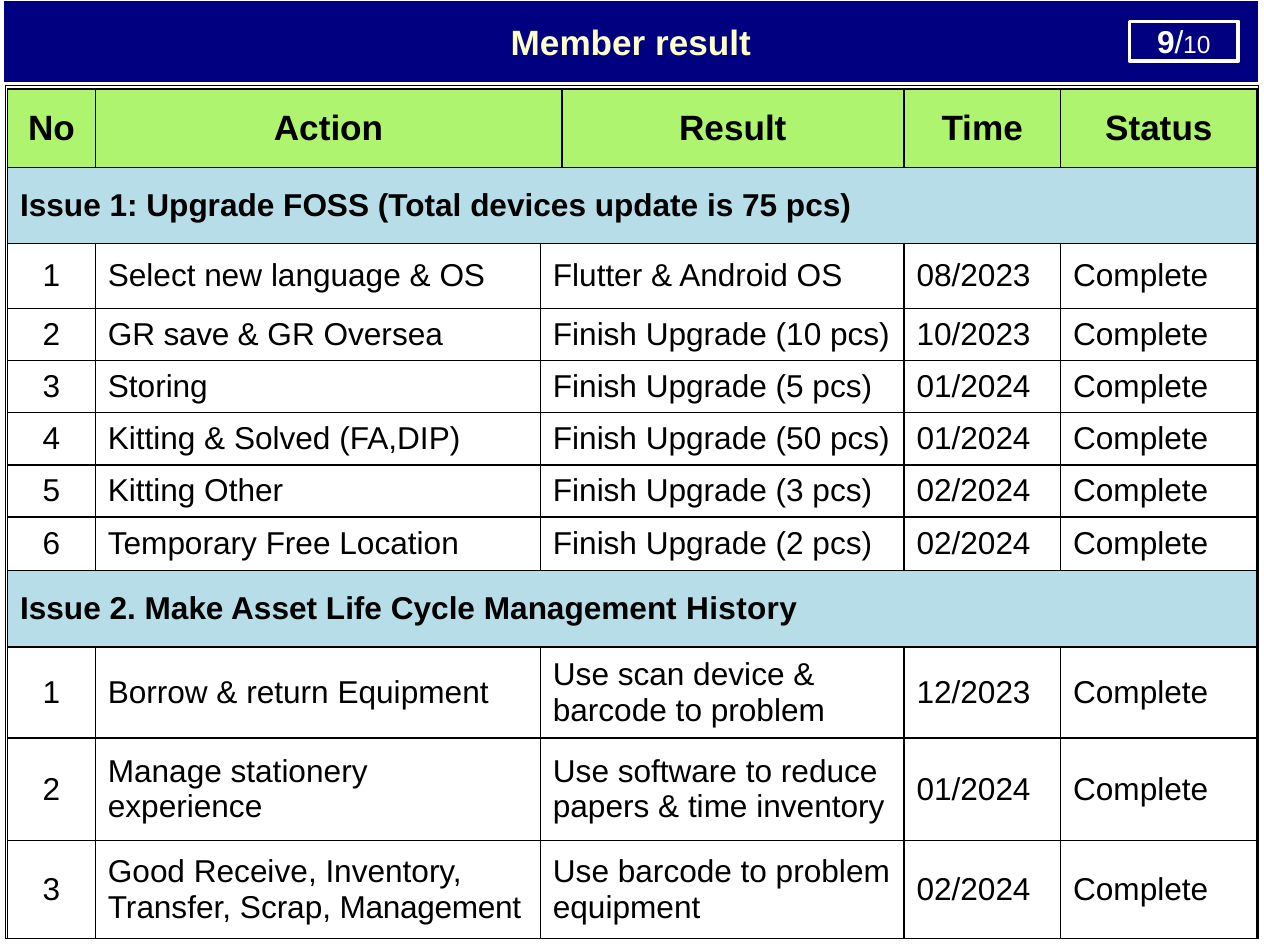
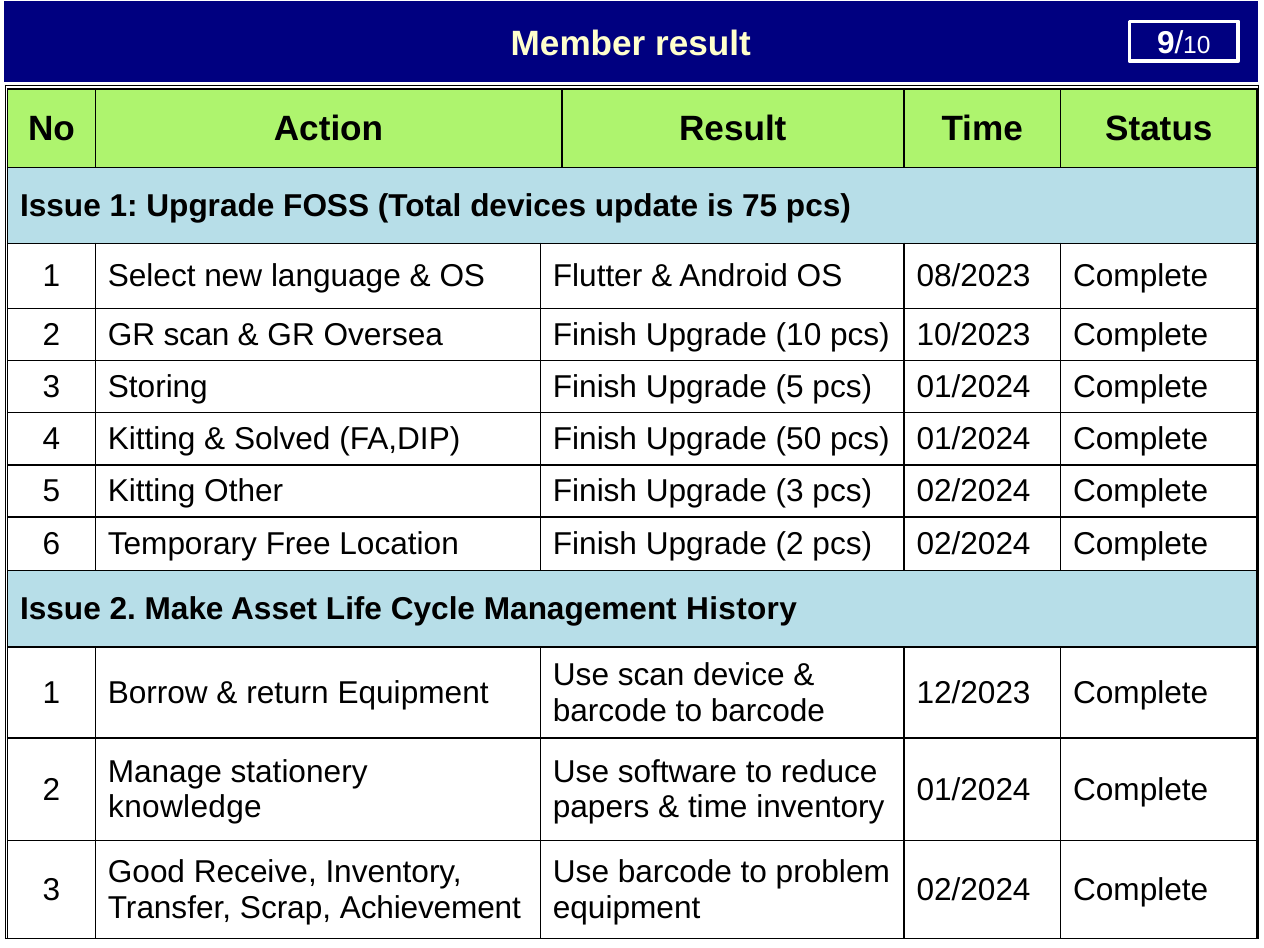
GR save: save -> scan (196, 335)
problem: problem -> barcode (768, 711)
experience: experience -> knowledge (185, 807)
Scrap Management: Management -> Achievement (430, 908)
